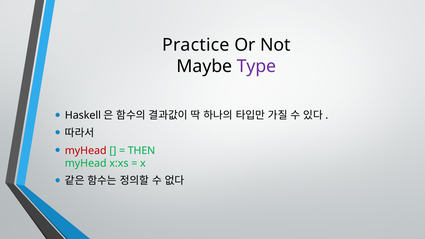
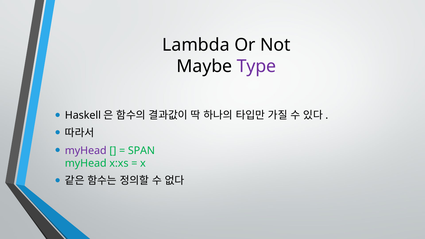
Practice: Practice -> Lambda (196, 45)
myHead colour: red -> purple (86, 151)
THEN: THEN -> SPAN (141, 151)
